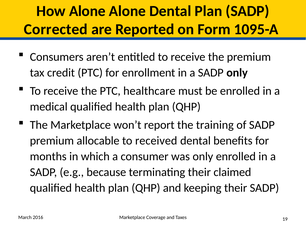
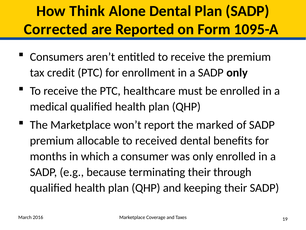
How Alone: Alone -> Think (87, 11)
training: training -> marked (215, 125)
claimed: claimed -> through (232, 172)
